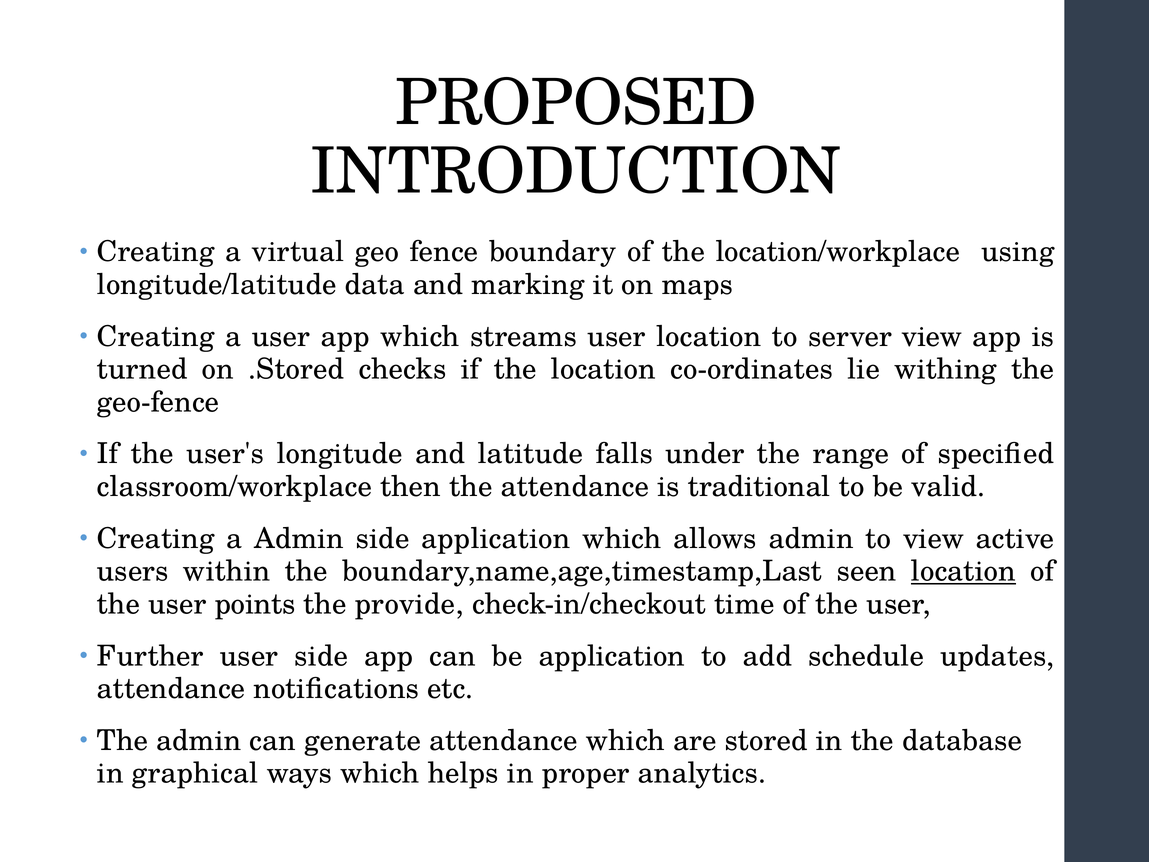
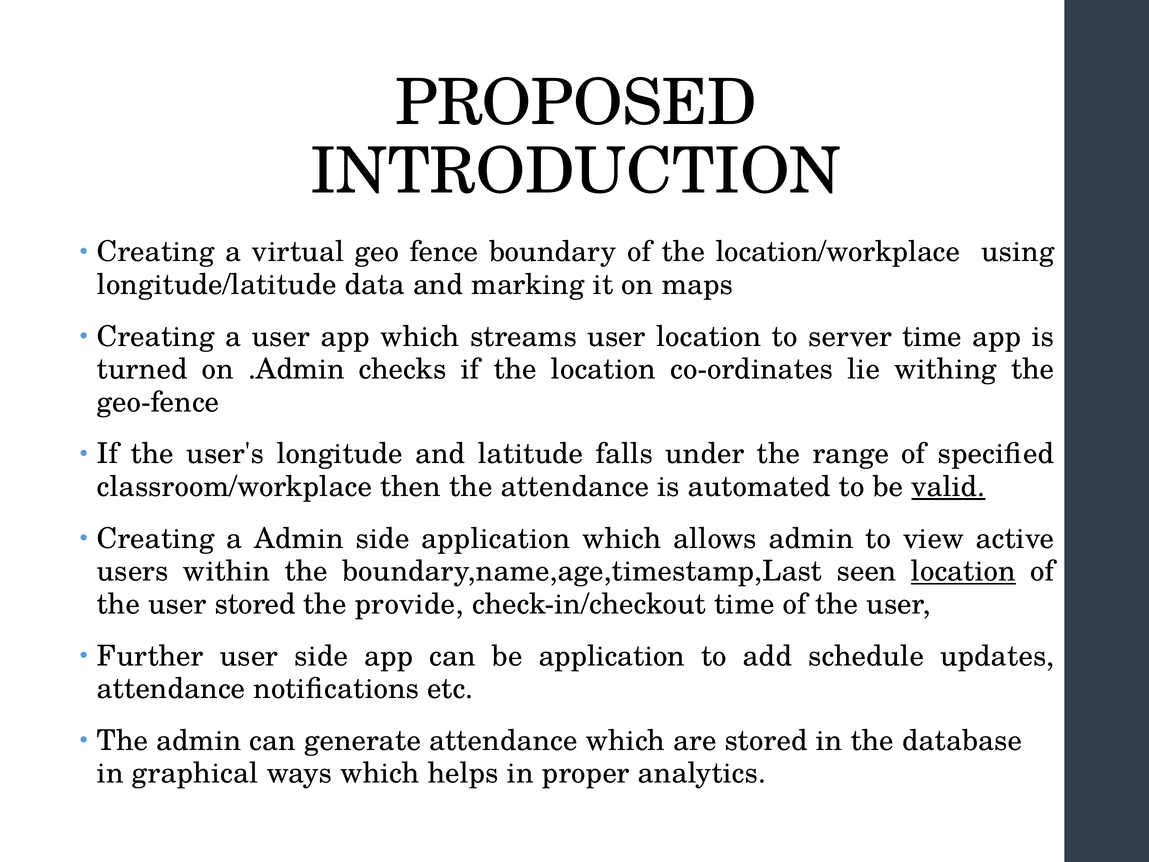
server view: view -> time (932, 336)
.Stored: .Stored -> .Admin (296, 369)
traditional: traditional -> automated (759, 487)
valid underline: none -> present (948, 487)
user points: points -> stored (255, 604)
